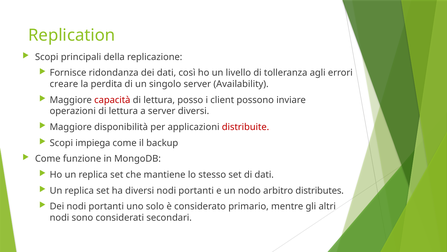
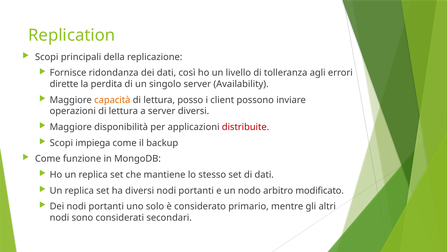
creare: creare -> dirette (64, 84)
capacità colour: red -> orange (112, 100)
distributes: distributes -> modificato (320, 190)
